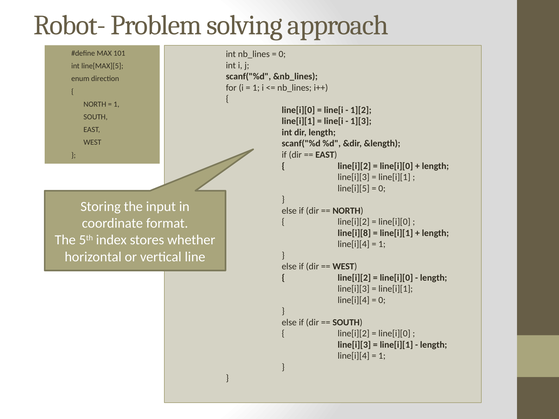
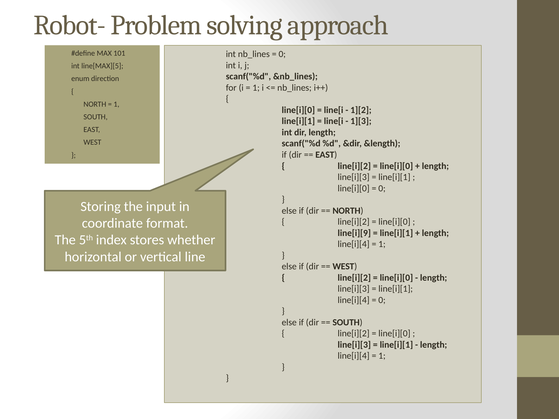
line[i][5: line[i][5 -> line[i][0 (354, 188)
line[i][8: line[i][8 -> line[i][9 (354, 233)
